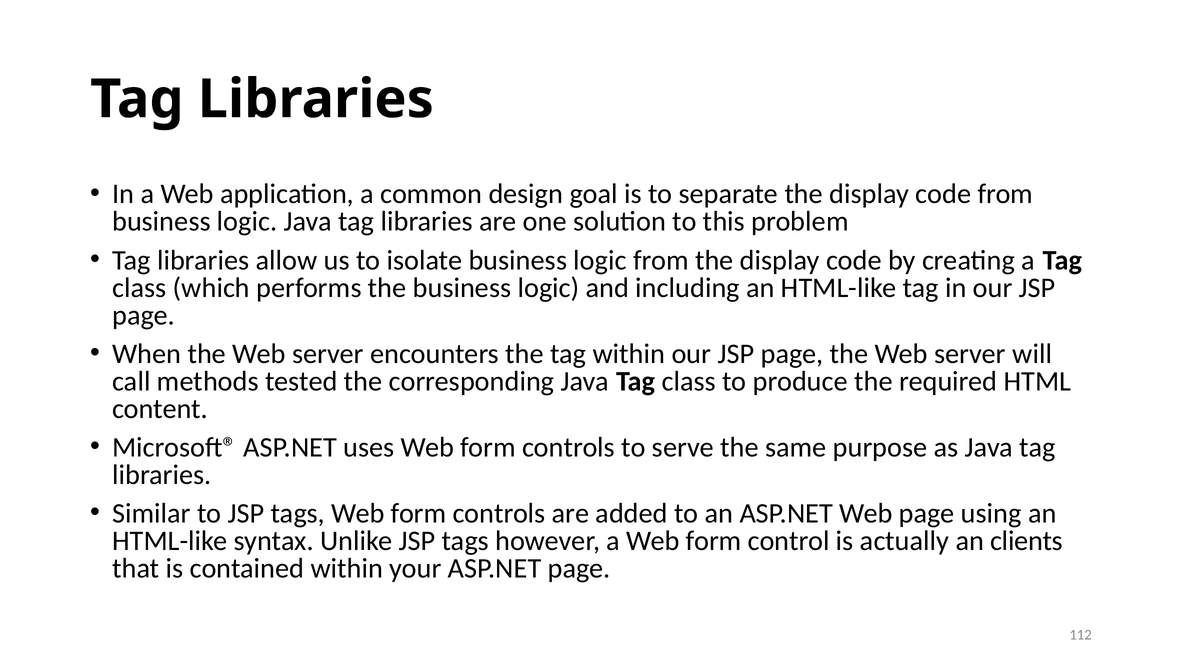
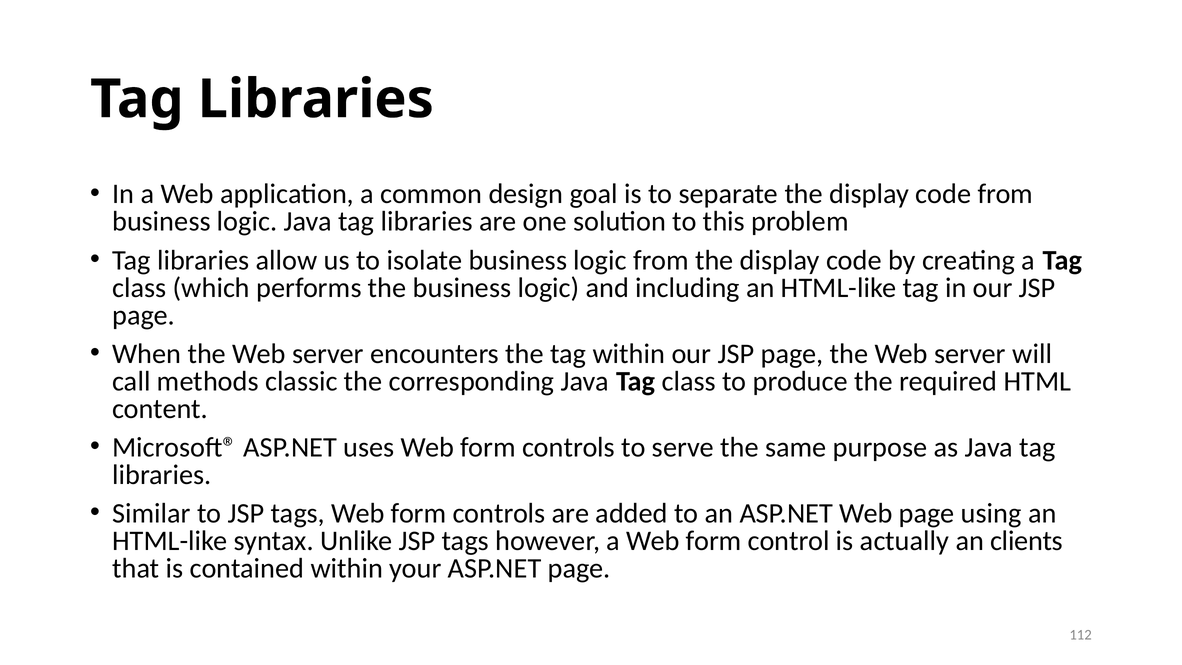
tested: tested -> classic (301, 381)
